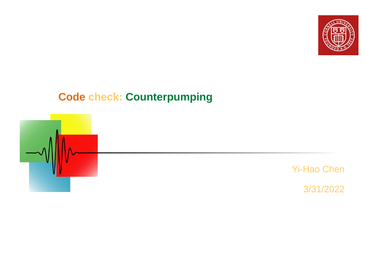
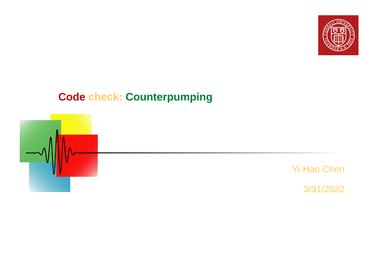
Code colour: orange -> red (72, 97)
